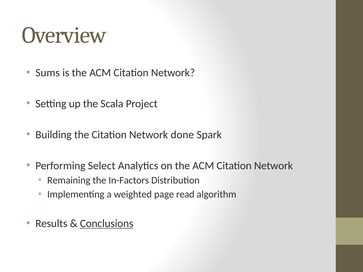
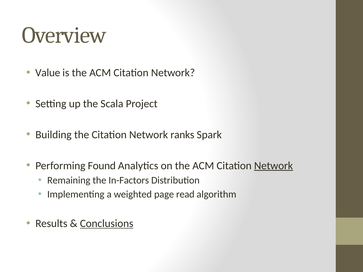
Sums: Sums -> Value (48, 73)
done: done -> ranks (182, 135)
Select: Select -> Found (102, 166)
Network underline: none -> present (274, 166)
